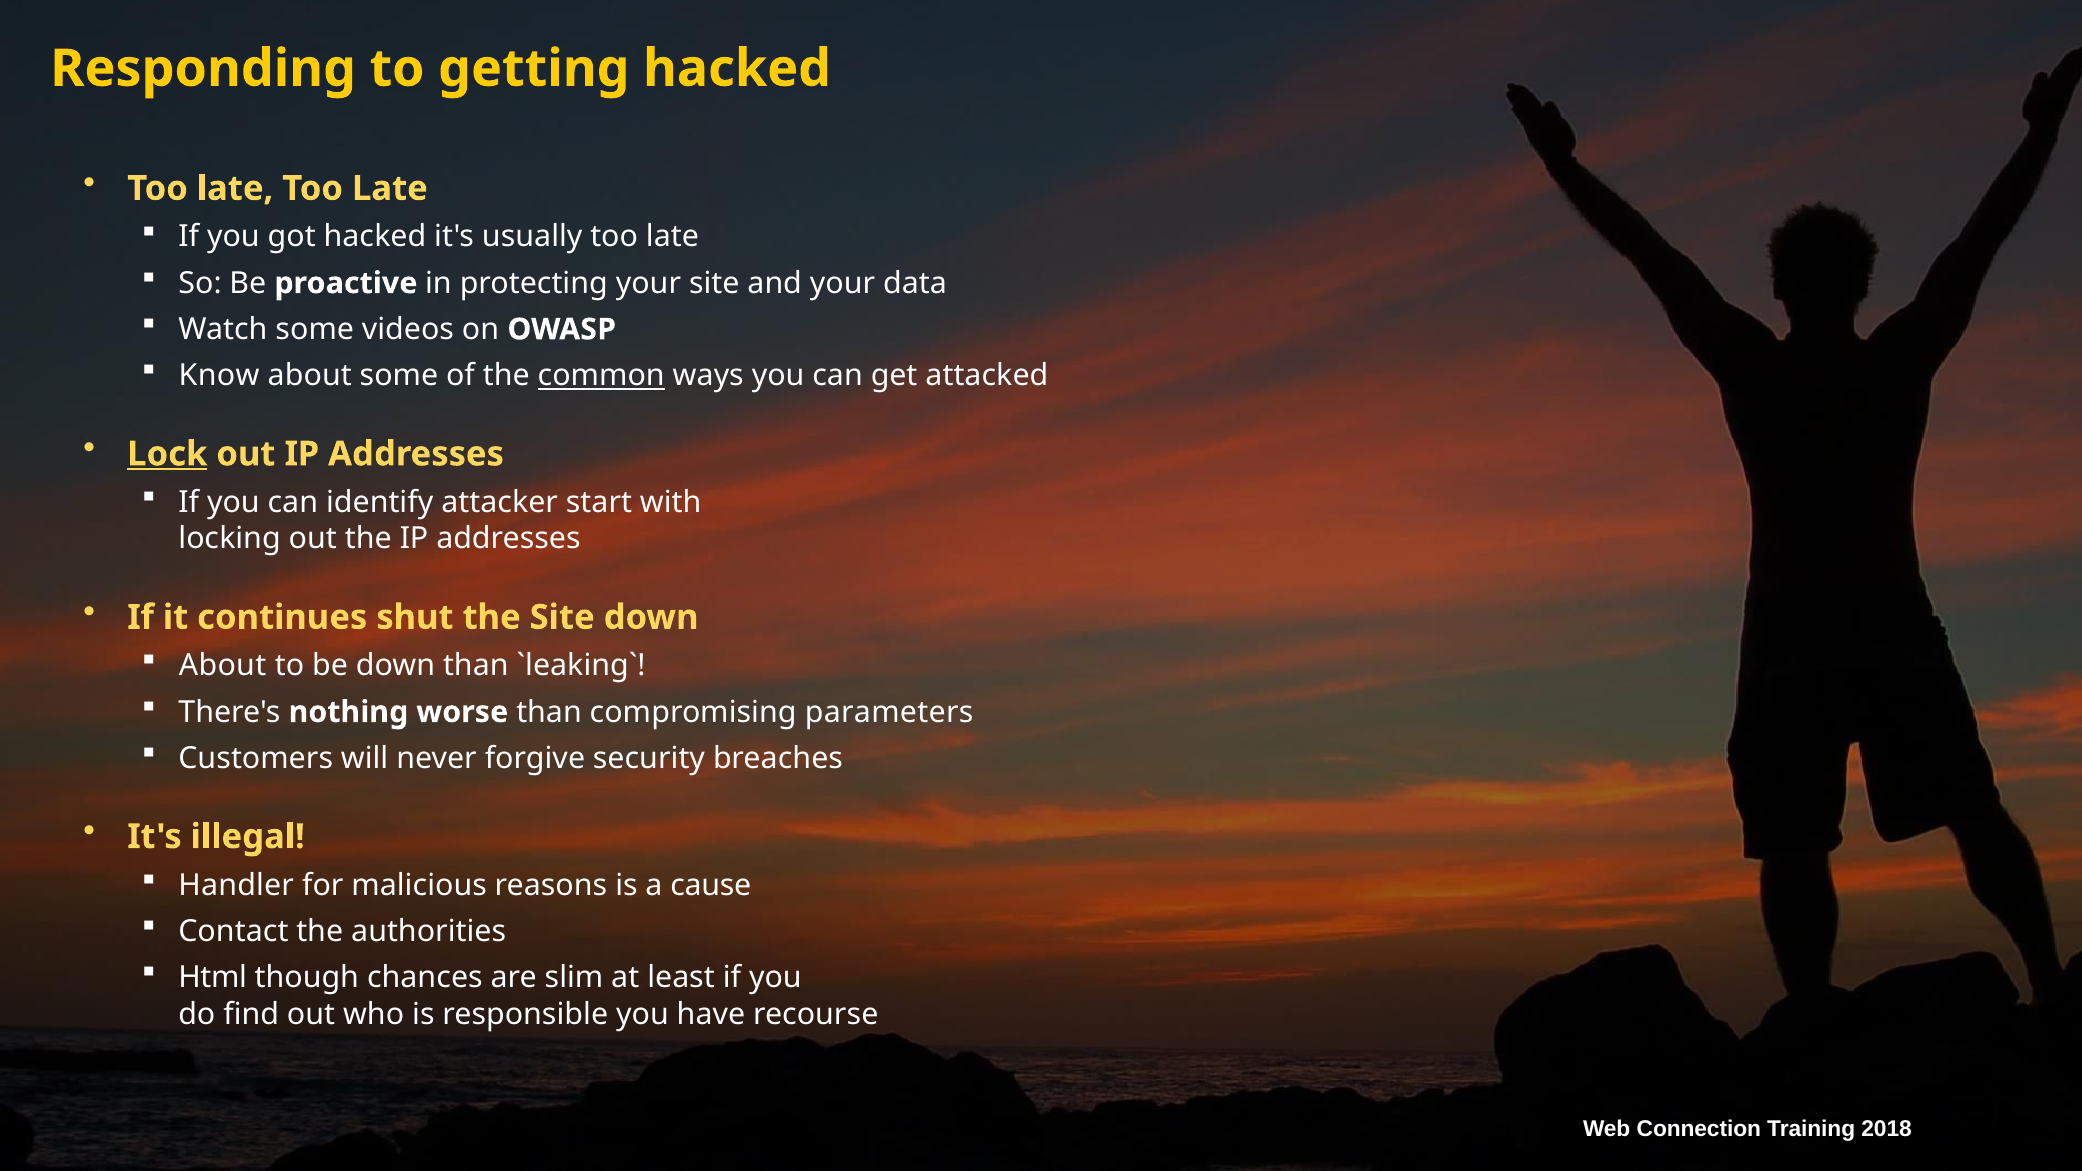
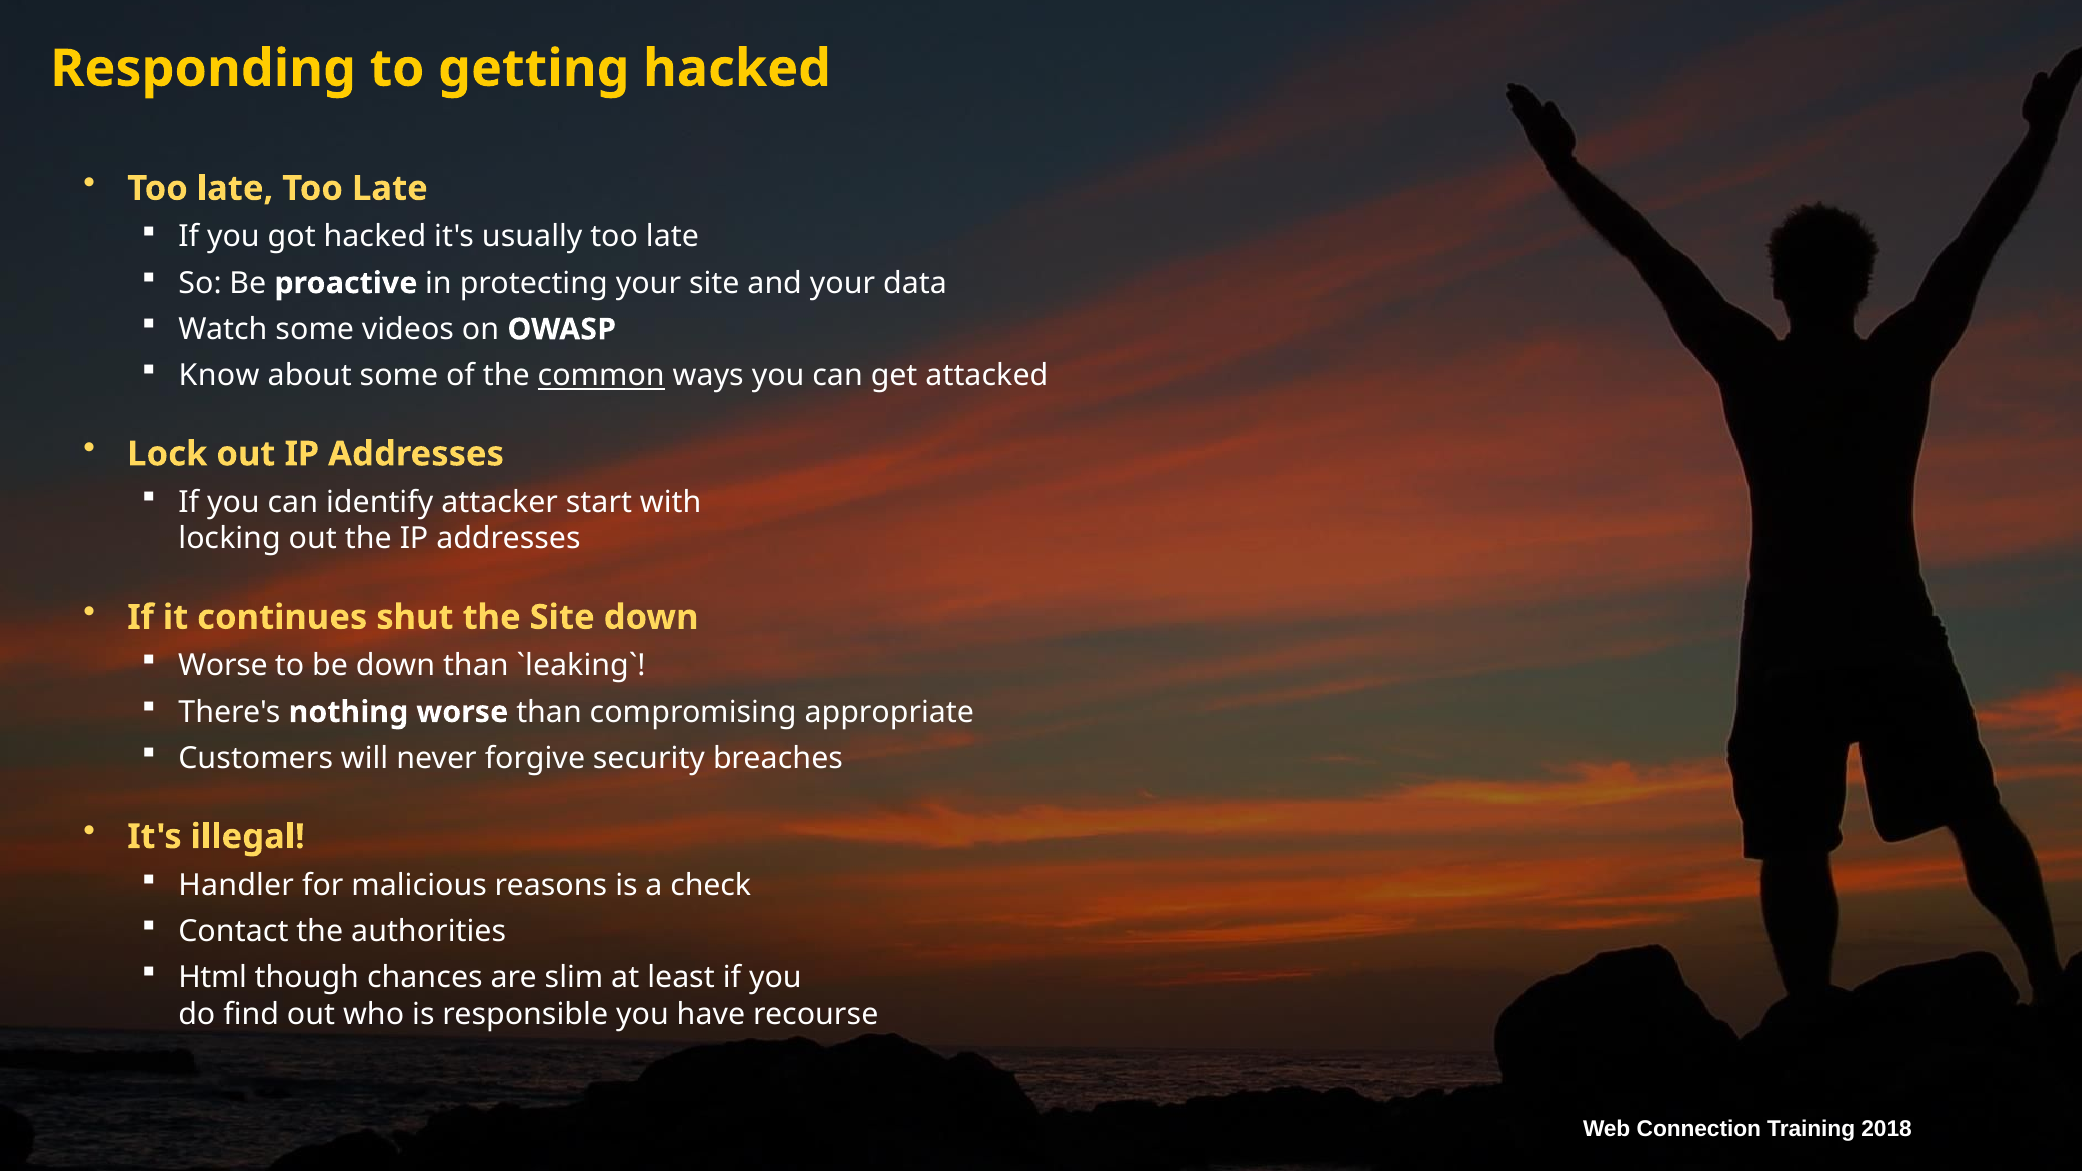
Lock underline: present -> none (167, 454)
About: About -> Worse (223, 666)
parameters: parameters -> appropriate (889, 712)
cause: cause -> check (711, 885)
